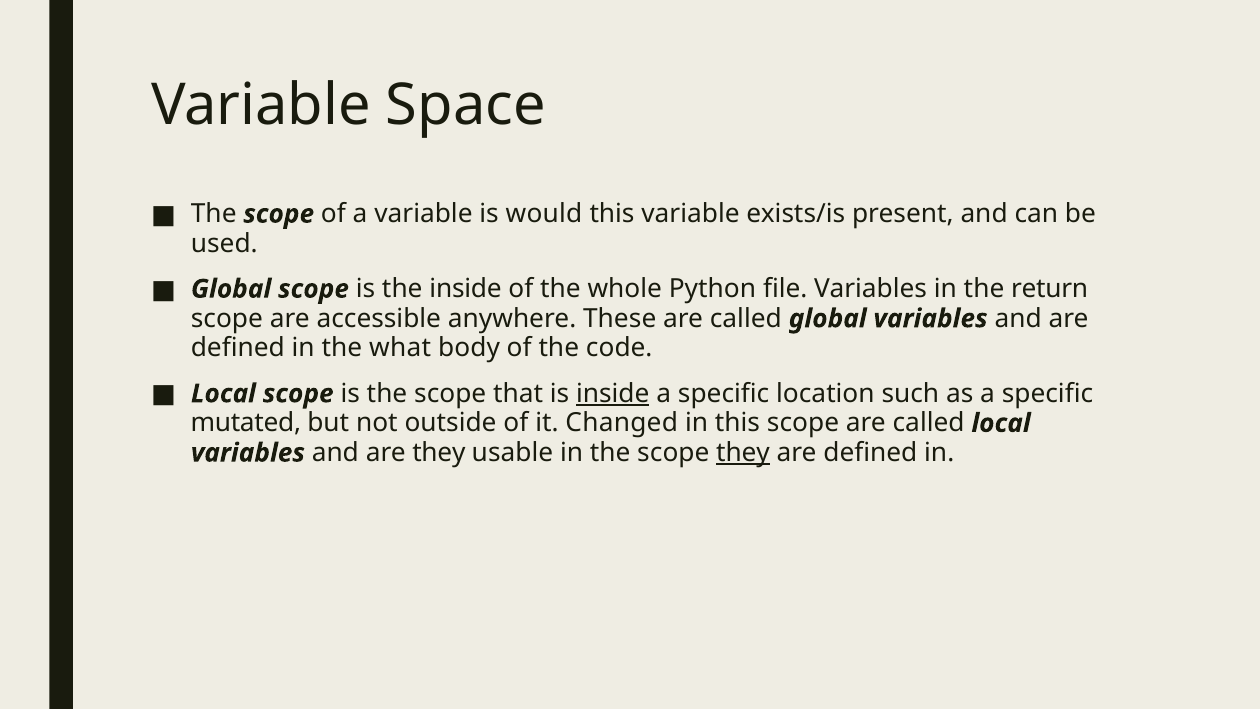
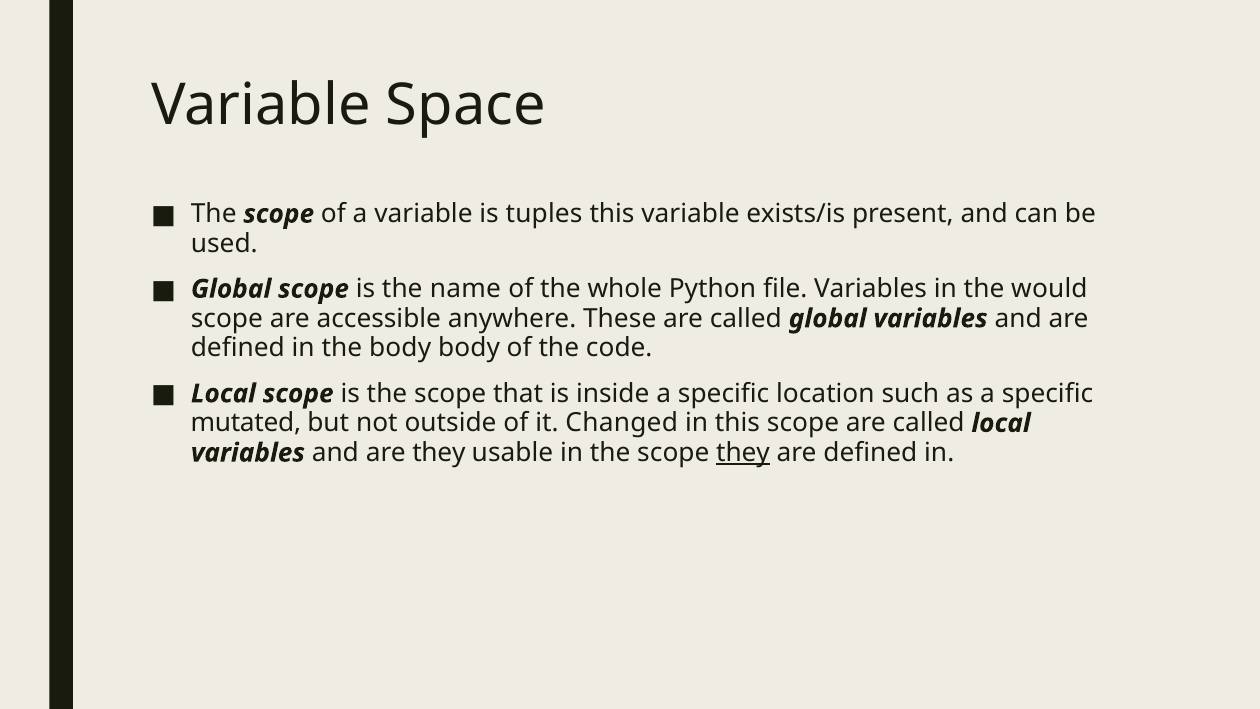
would: would -> tuples (544, 214)
the inside: inside -> name (465, 289)
return: return -> would (1049, 289)
the what: what -> body (400, 348)
inside underline: present -> none (613, 394)
